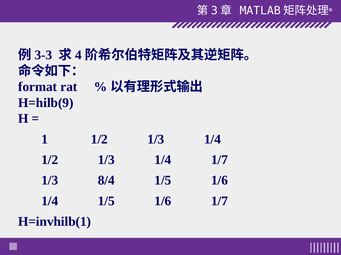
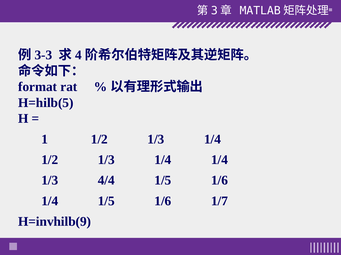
H=hilb(9: H=hilb(9 -> H=hilb(5 (46, 103)
1/4 1/7: 1/7 -> 1/4 (219, 160)
8/4: 8/4 -> 4/4 (106, 181)
H=invhilb(1: H=invhilb(1 -> H=invhilb(9 (55, 222)
